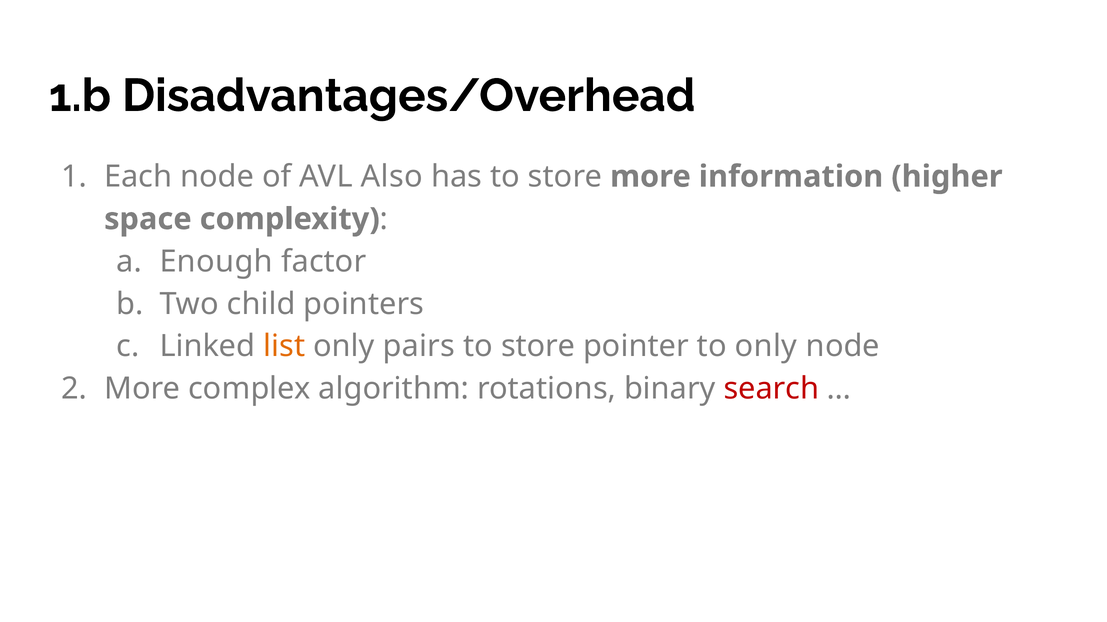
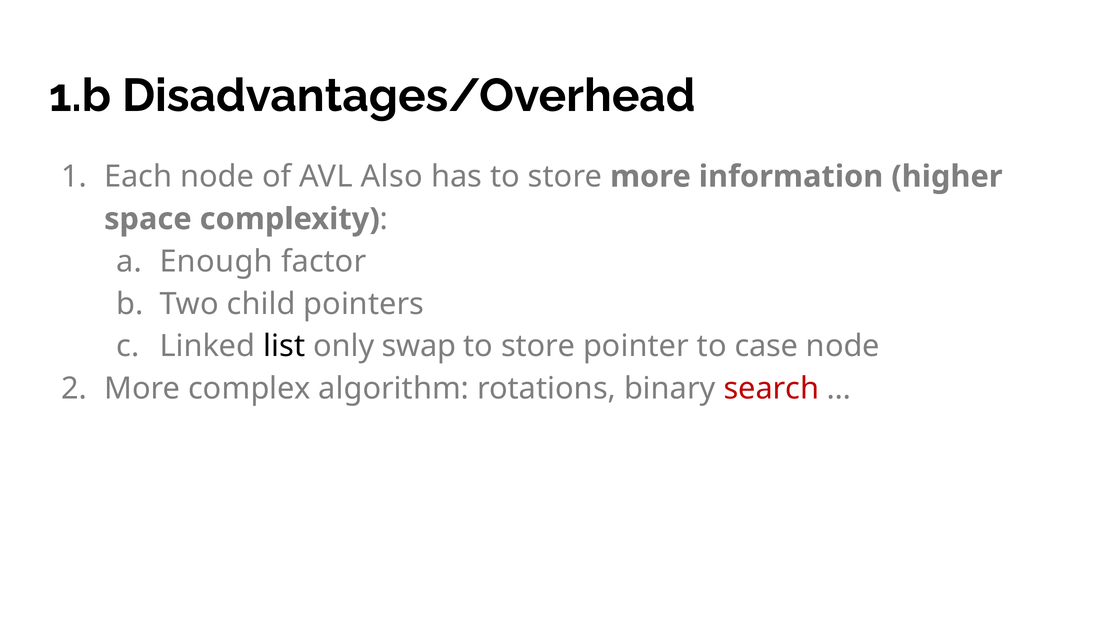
list colour: orange -> black (284, 347)
pairs: pairs -> swap (419, 347)
to only: only -> case (766, 347)
